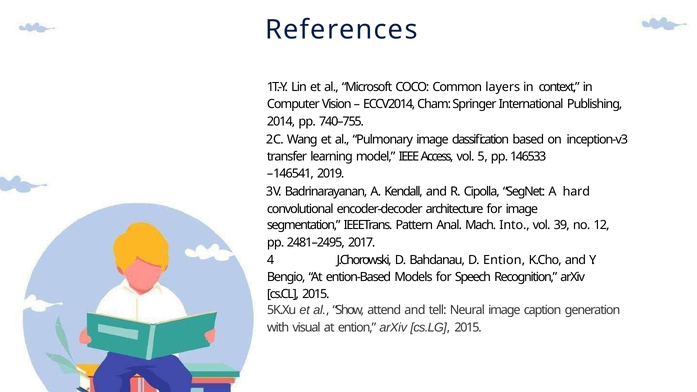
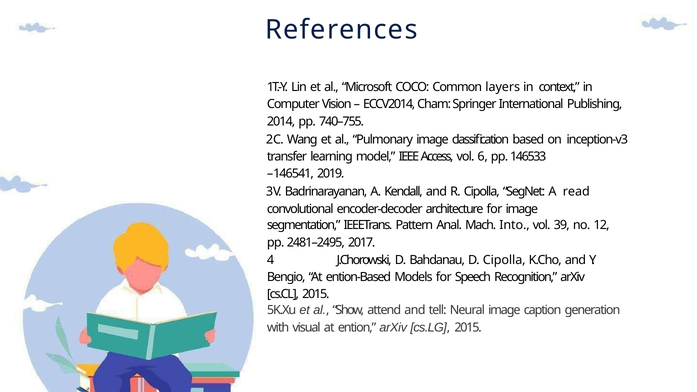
5: 5 -> 6 (483, 156)
hard: hard -> read (576, 192)
D Ention: Ention -> Cipolla (504, 260)
